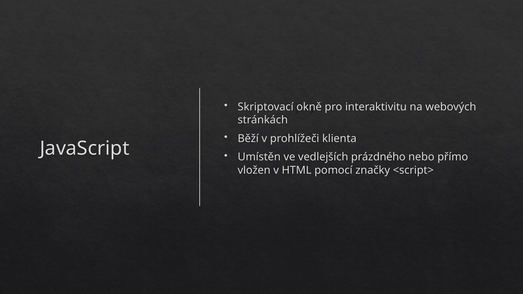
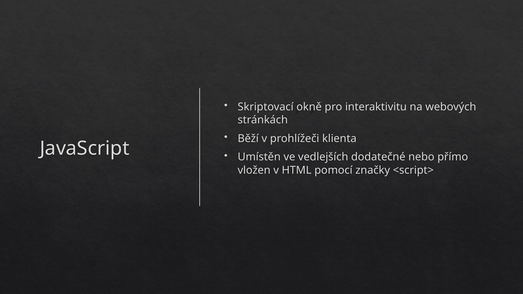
prázdného: prázdného -> dodatečné (378, 157)
